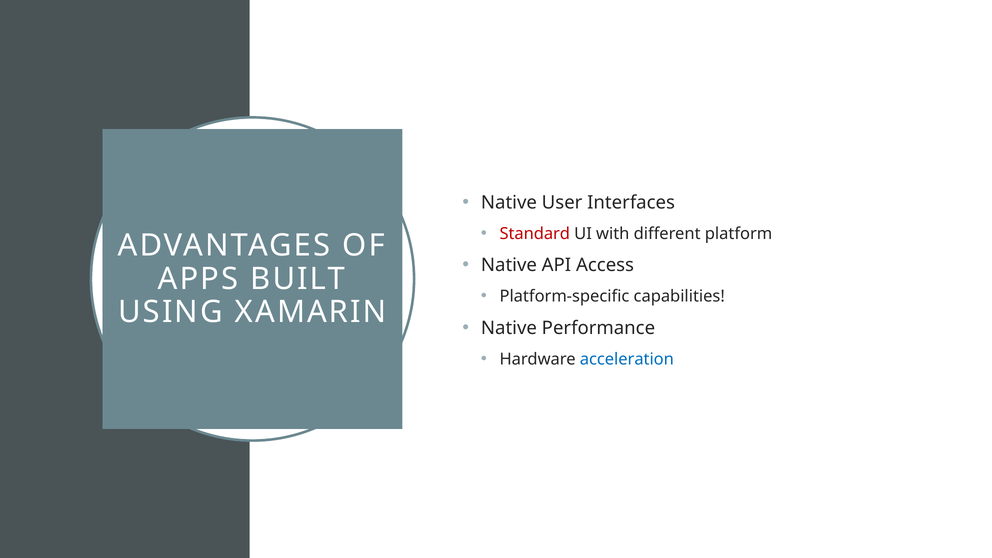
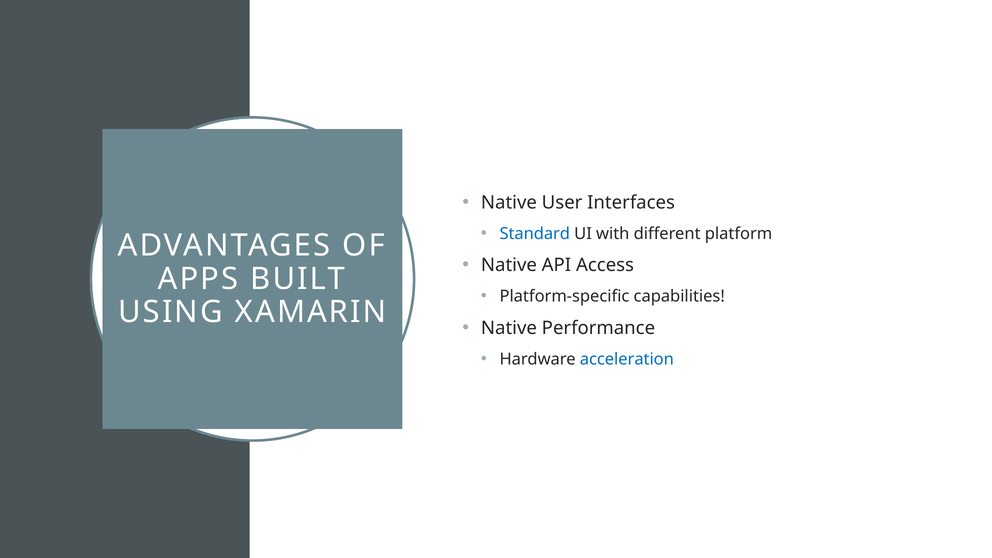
Standard colour: red -> blue (535, 234)
